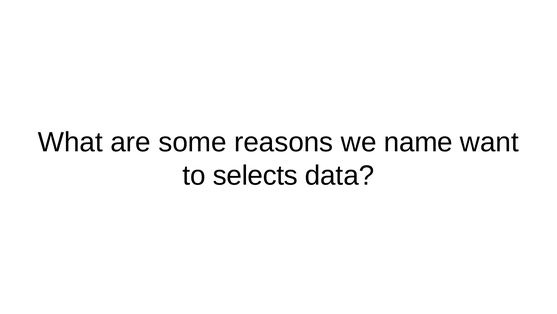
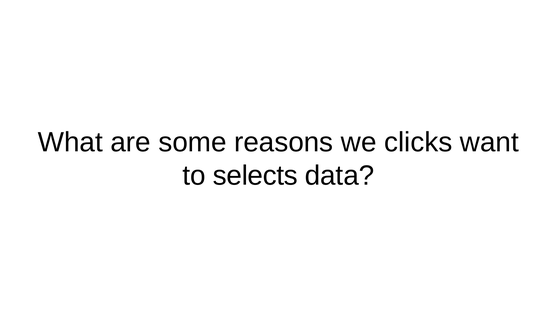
name: name -> clicks (418, 142)
